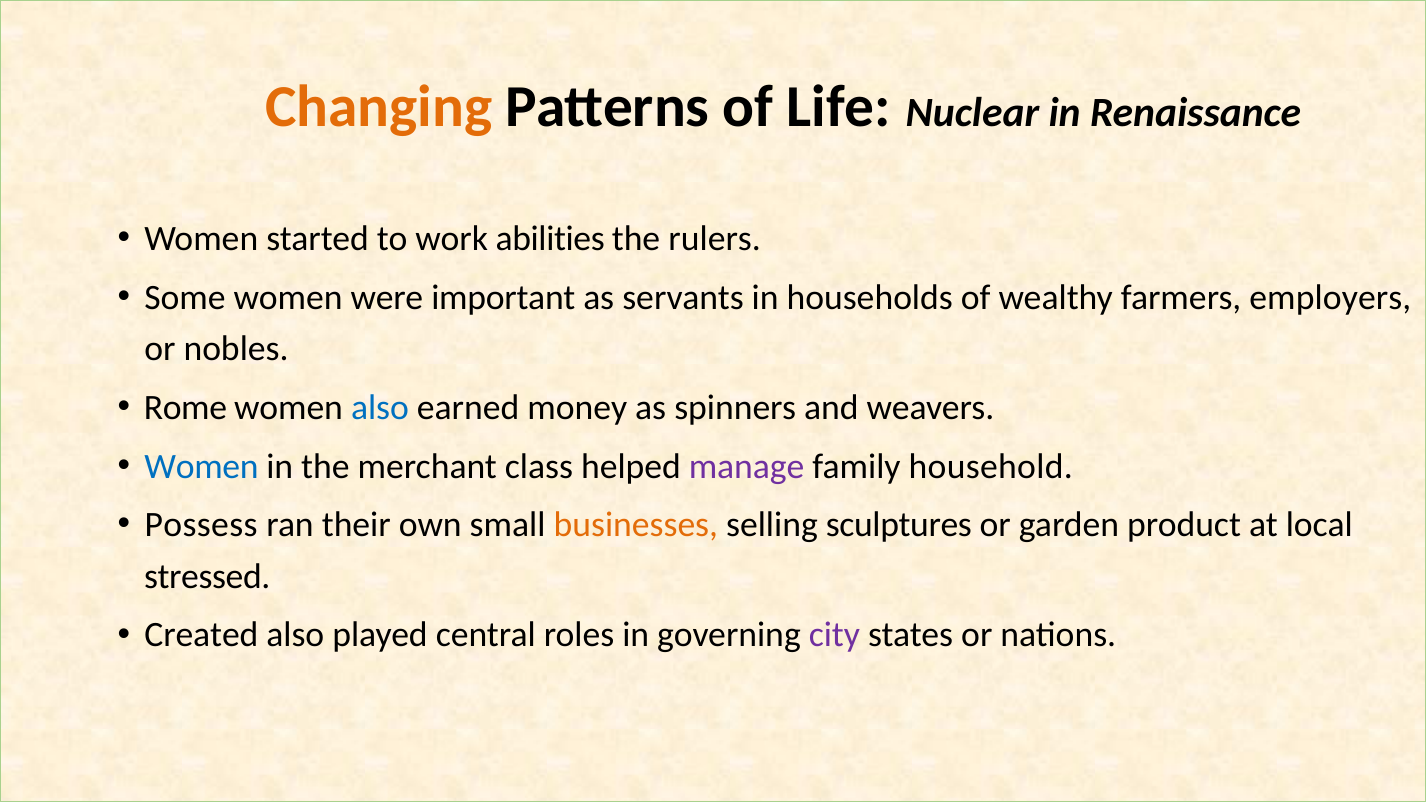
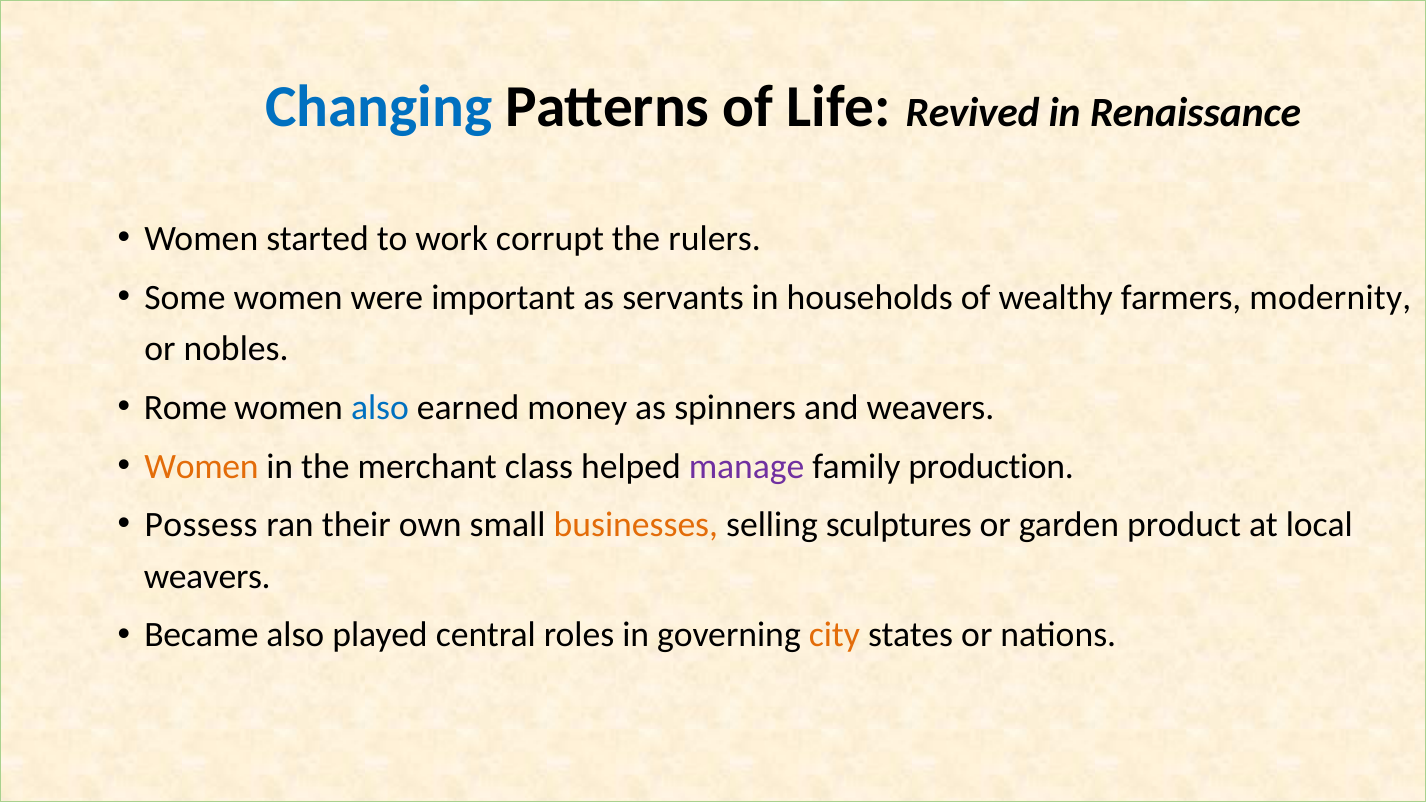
Changing colour: orange -> blue (379, 107)
Nuclear: Nuclear -> Revived (973, 113)
abilities: abilities -> corrupt (550, 239)
employers: employers -> modernity (1330, 298)
Women colour: blue -> orange (201, 467)
household: household -> production (991, 467)
stressed: stressed -> weavers (207, 577)
Created: Created -> Became (201, 635)
city colour: purple -> orange (834, 635)
